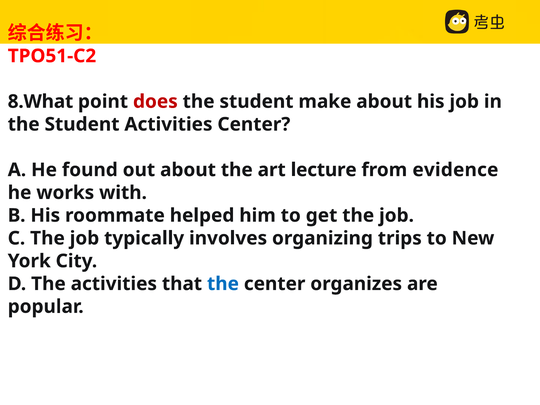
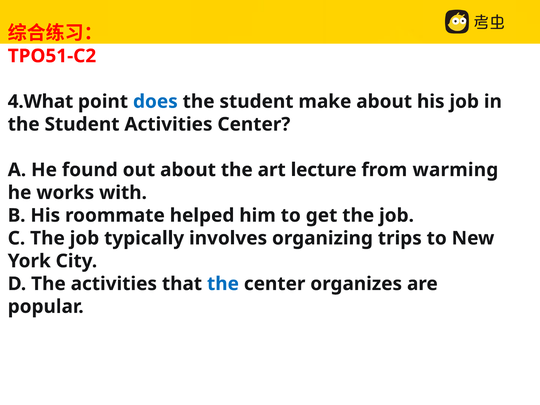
8.What: 8.What -> 4.What (40, 102)
does colour: red -> blue (155, 102)
evidence: evidence -> warming (455, 170)
